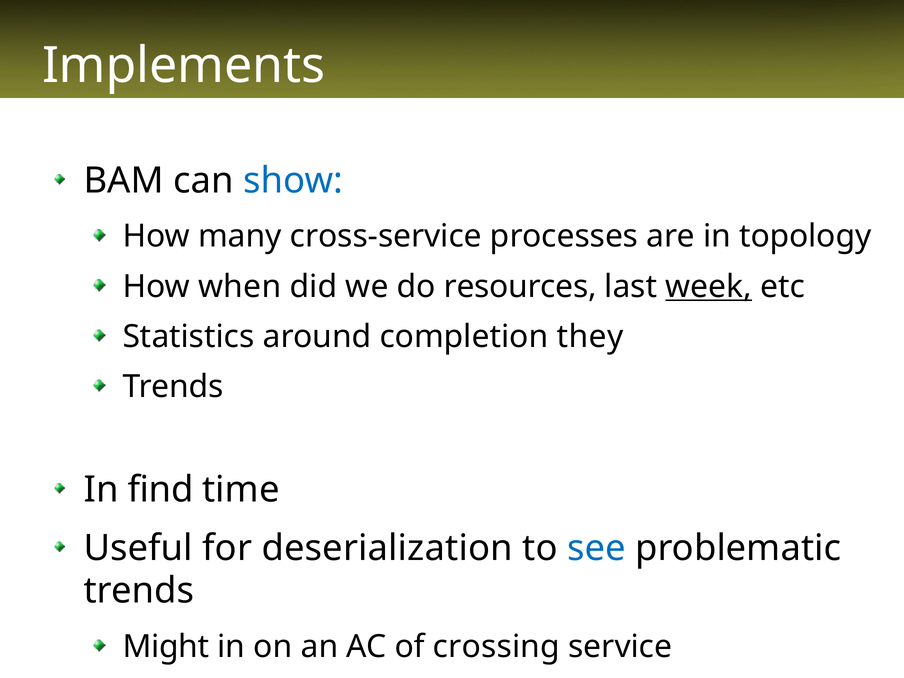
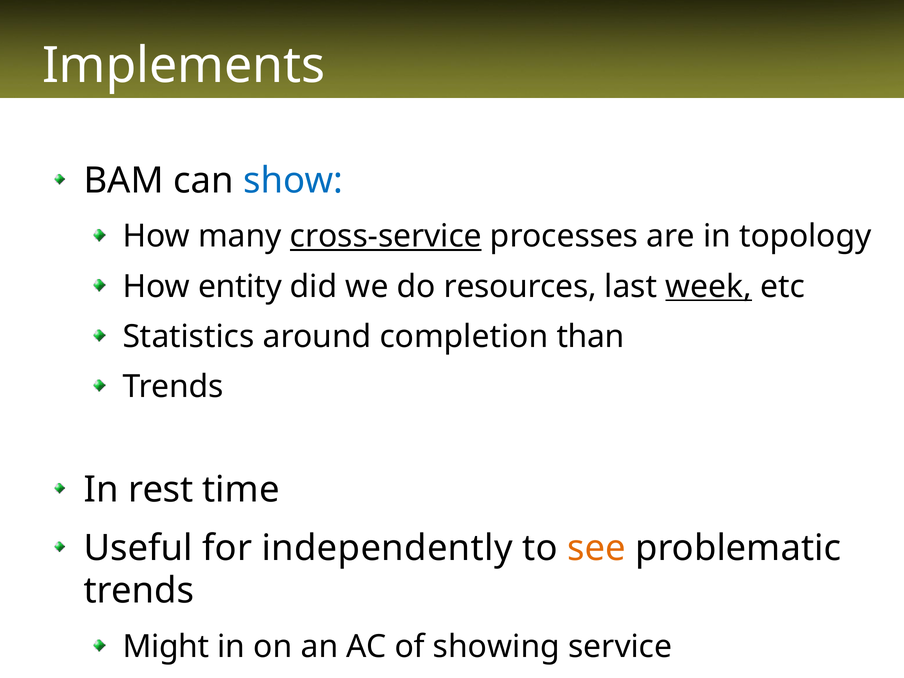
cross-service underline: none -> present (386, 236)
when: when -> entity (240, 286)
they: they -> than (590, 337)
find: find -> rest (161, 489)
deserialization: deserialization -> independently (387, 548)
see colour: blue -> orange (597, 548)
crossing: crossing -> showing (496, 647)
